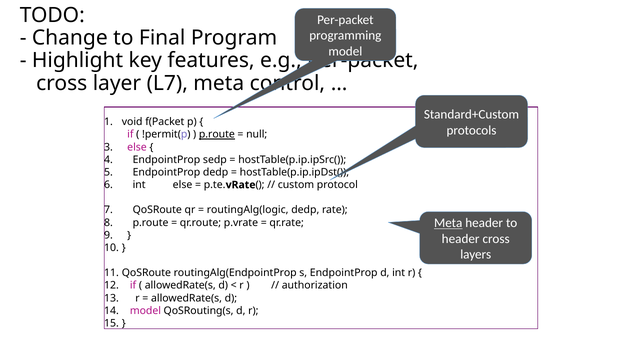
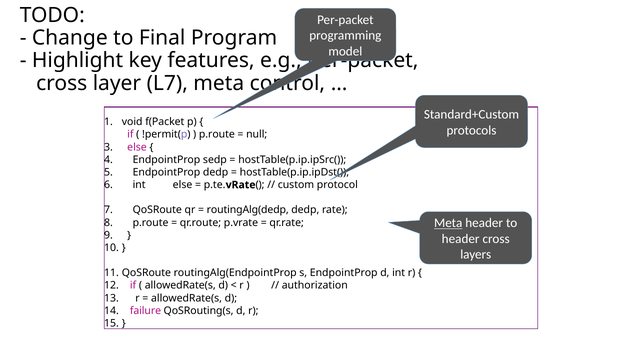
p.route underline: present -> none (217, 135)
routingAlg(logic: routingAlg(logic -> routingAlg(dedp (248, 210)
model: model -> failure (145, 311)
